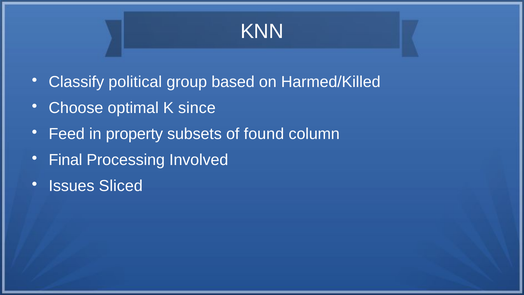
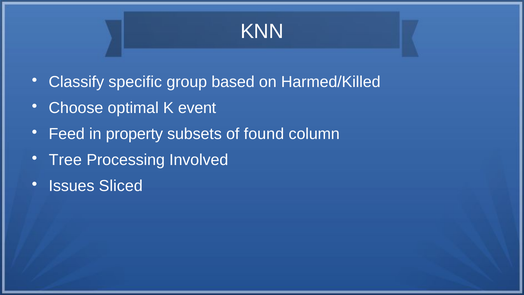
political: political -> specific (135, 82)
since: since -> event (197, 108)
Final: Final -> Tree (65, 160)
